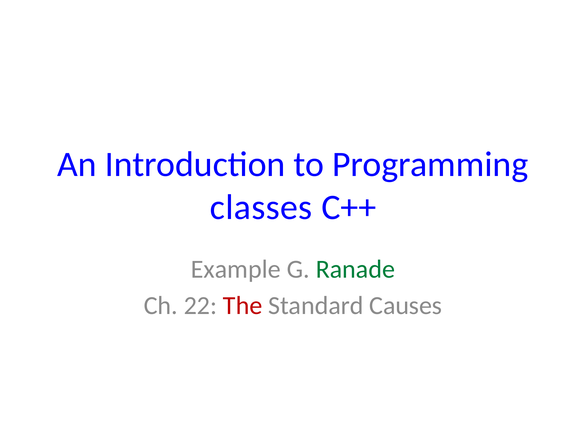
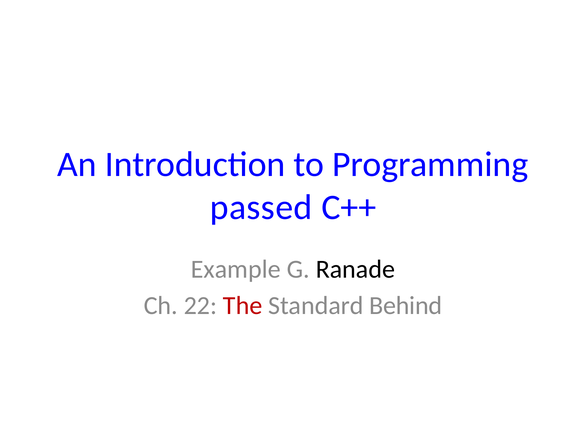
classes: classes -> passed (261, 208)
Ranade colour: green -> black (355, 269)
Causes: Causes -> Behind (406, 306)
